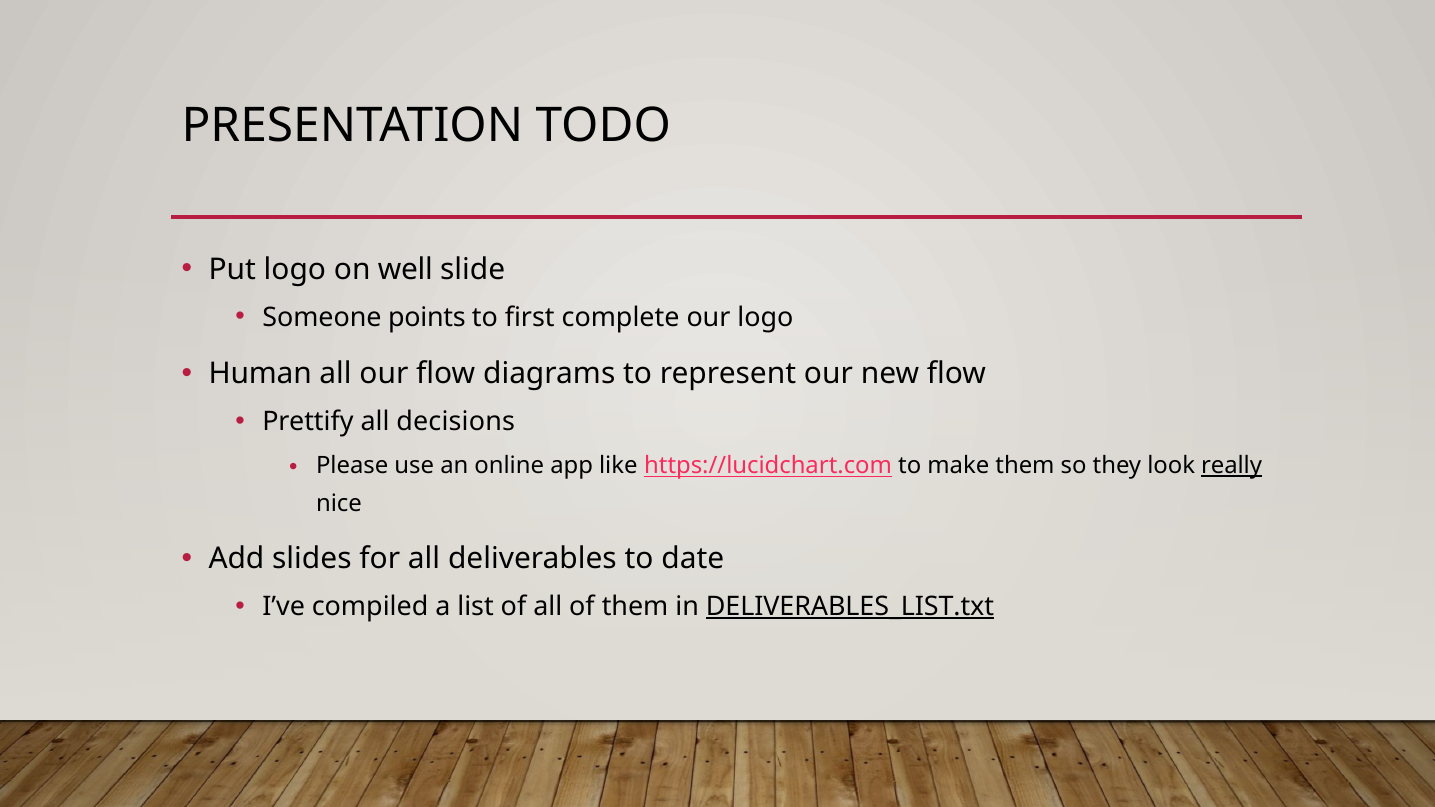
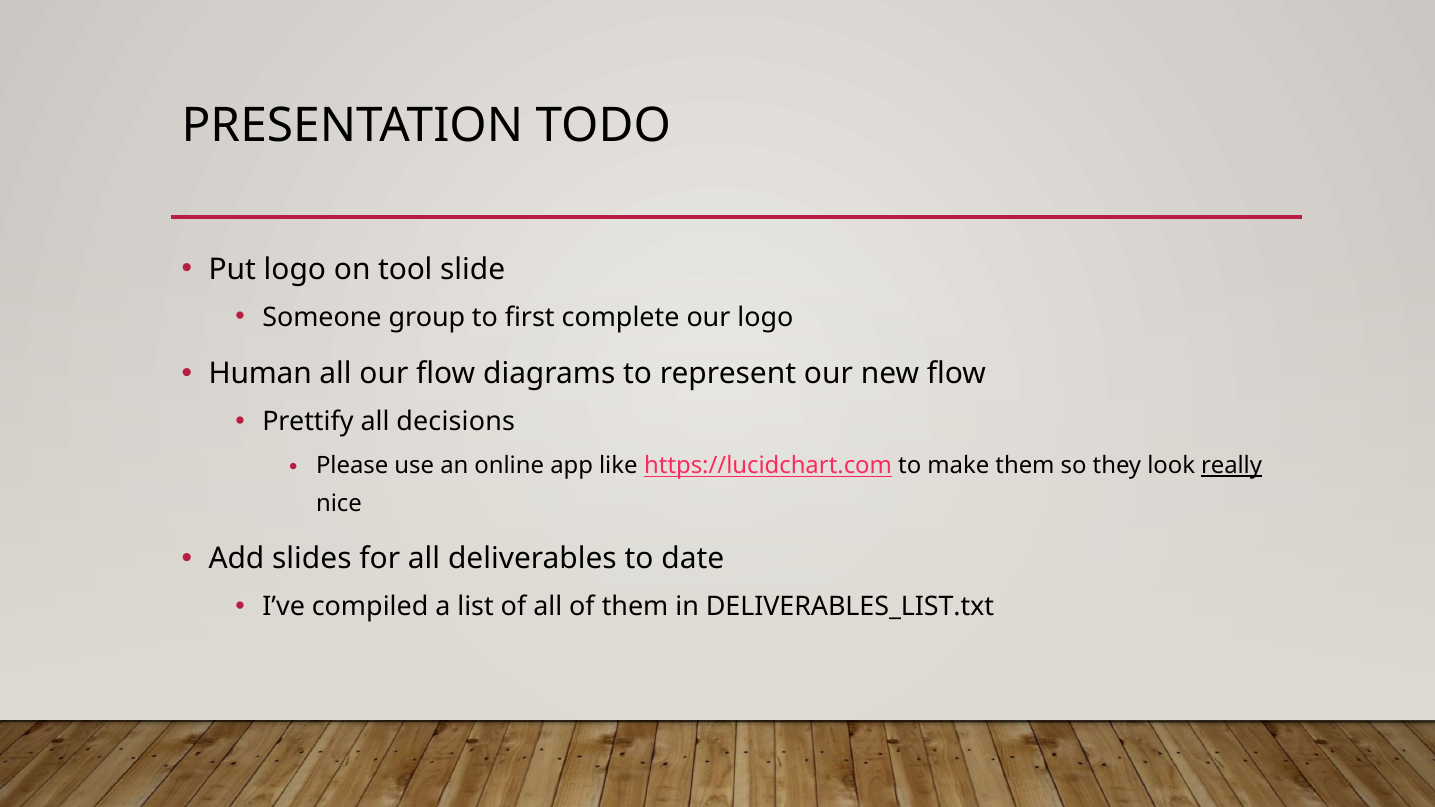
well: well -> tool (405, 270)
points: points -> group (427, 318)
DELIVERABLES_LIST.txt underline: present -> none (850, 607)
